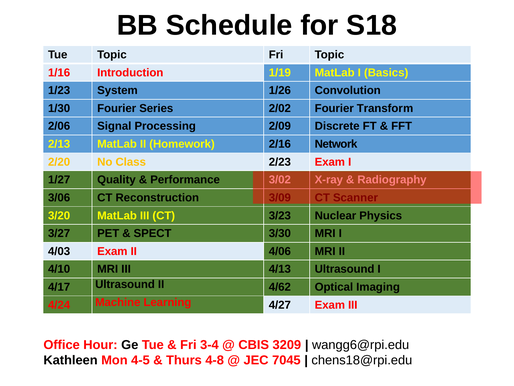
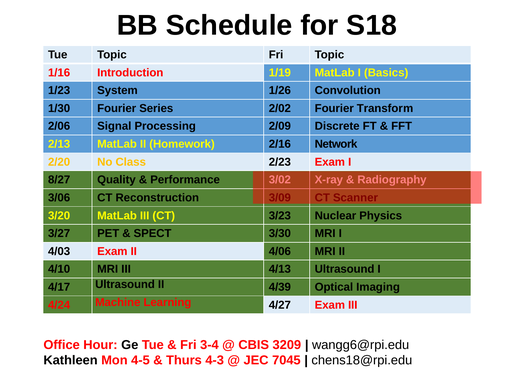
1/27: 1/27 -> 8/27 (59, 180)
4/62: 4/62 -> 4/39 (280, 287)
4-8: 4-8 -> 4-3 (215, 360)
